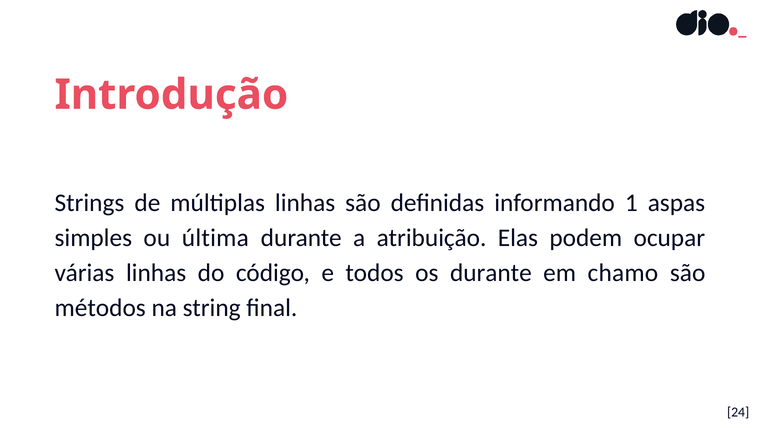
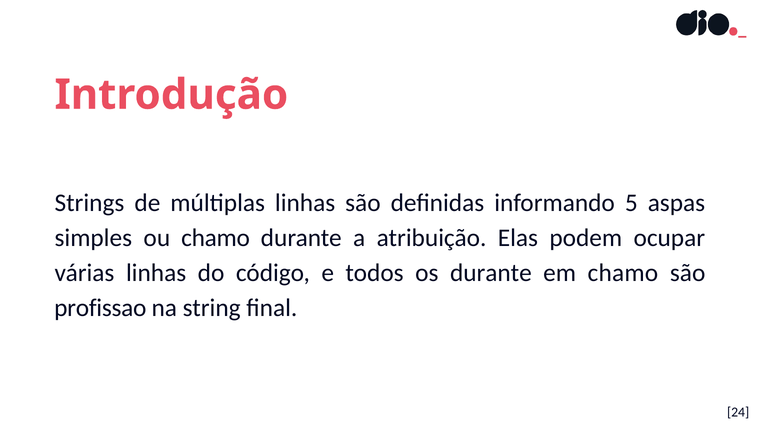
1: 1 -> 5 (631, 203)
ou última: última -> chamo (216, 238)
métodos: métodos -> profissao (100, 308)
